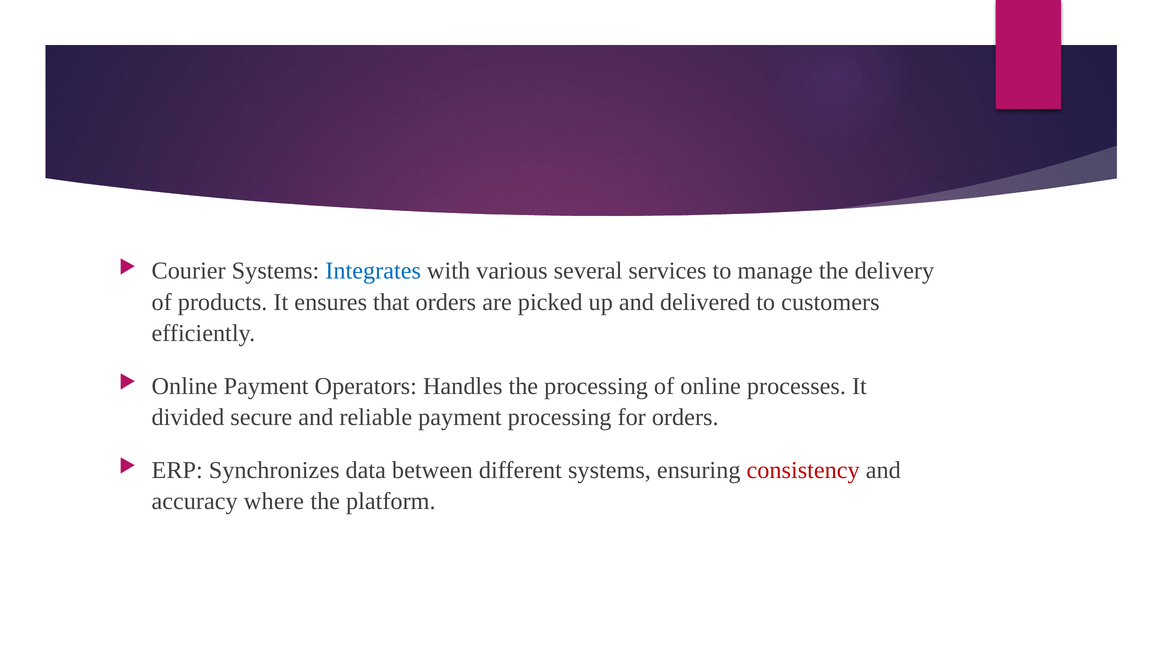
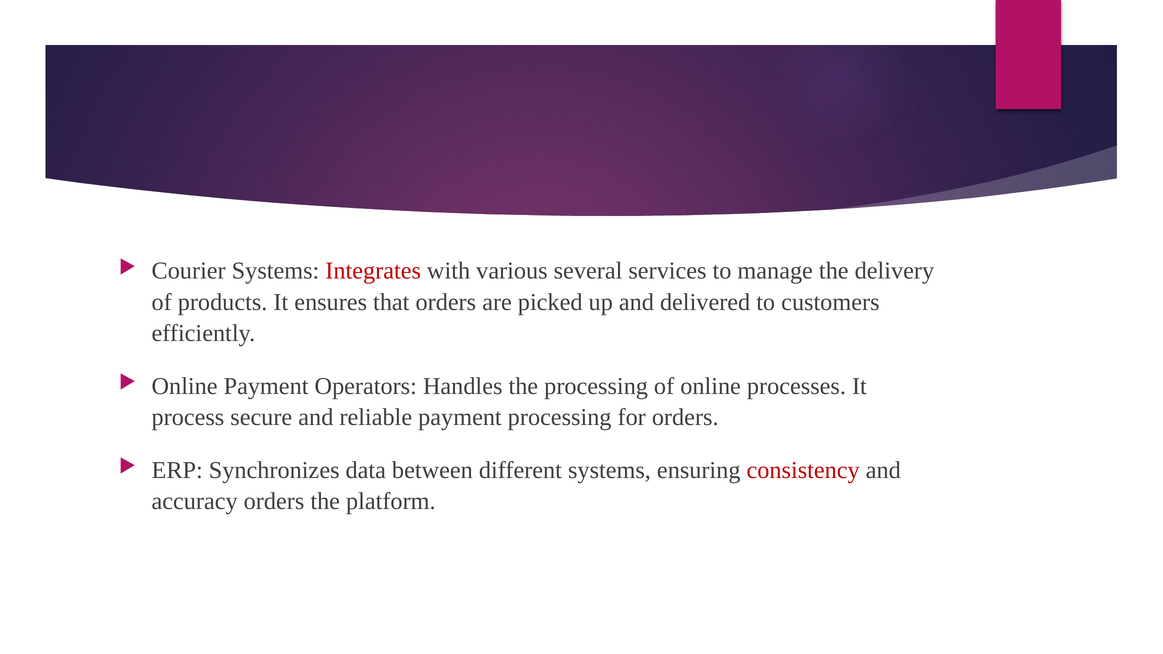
Integrates colour: blue -> red (373, 271)
divided: divided -> process (188, 417)
accuracy where: where -> orders (274, 501)
